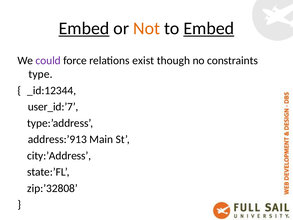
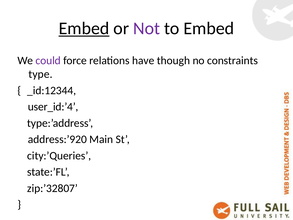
Not colour: orange -> purple (147, 28)
Embed underline: present -> none (209, 28)
exist: exist -> have (143, 60)
user_id:’7: user_id:’7 -> user_id:’4 (53, 107)
address:’913: address:’913 -> address:’920 (57, 139)
city:’Address: city:’Address -> city:’Queries (59, 155)
zip:’32808: zip:’32808 -> zip:’32807 (52, 188)
